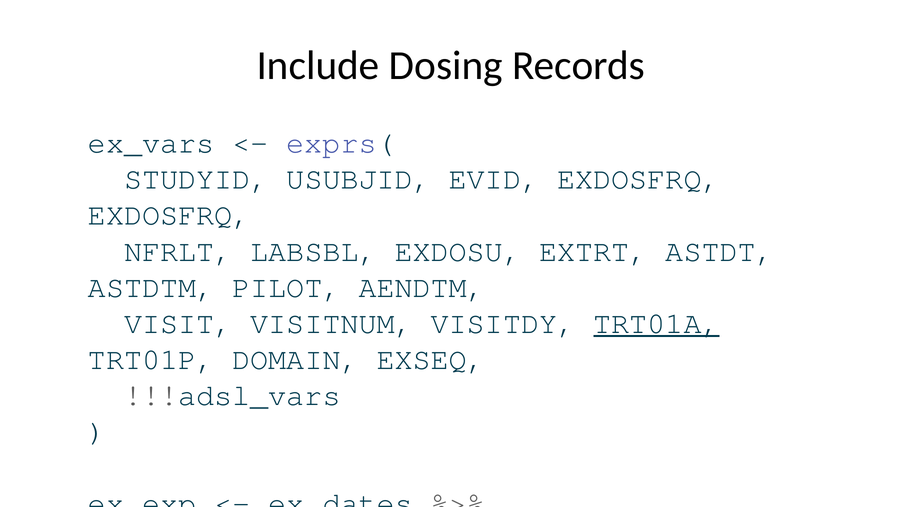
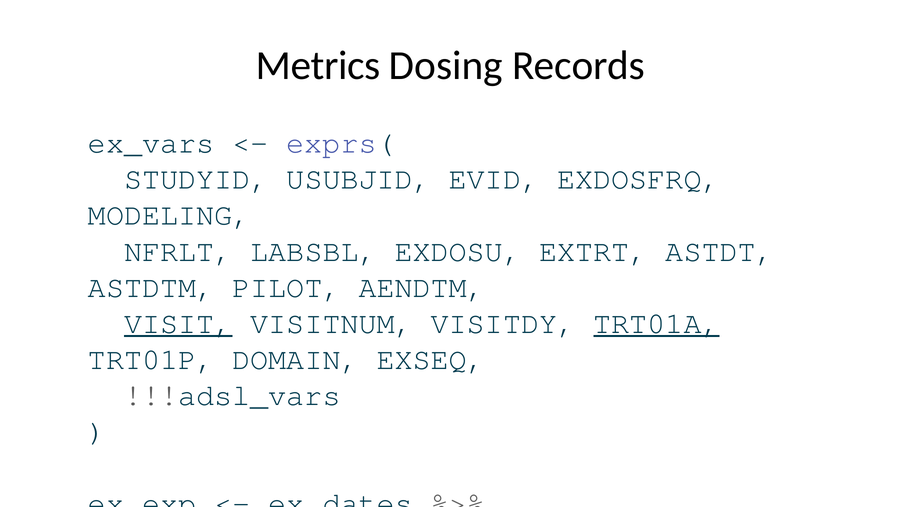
Include: Include -> Metrics (318, 65)
EXDOSFRQ: EXDOSFRQ -> MODELING (169, 215)
VISIT underline: none -> present (178, 323)
